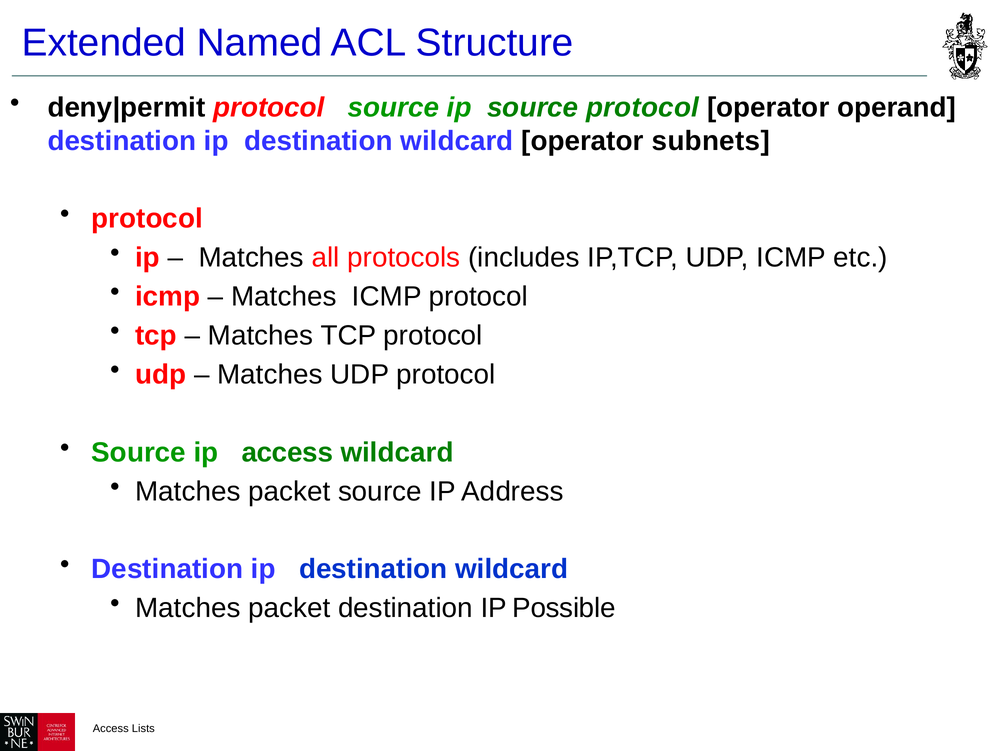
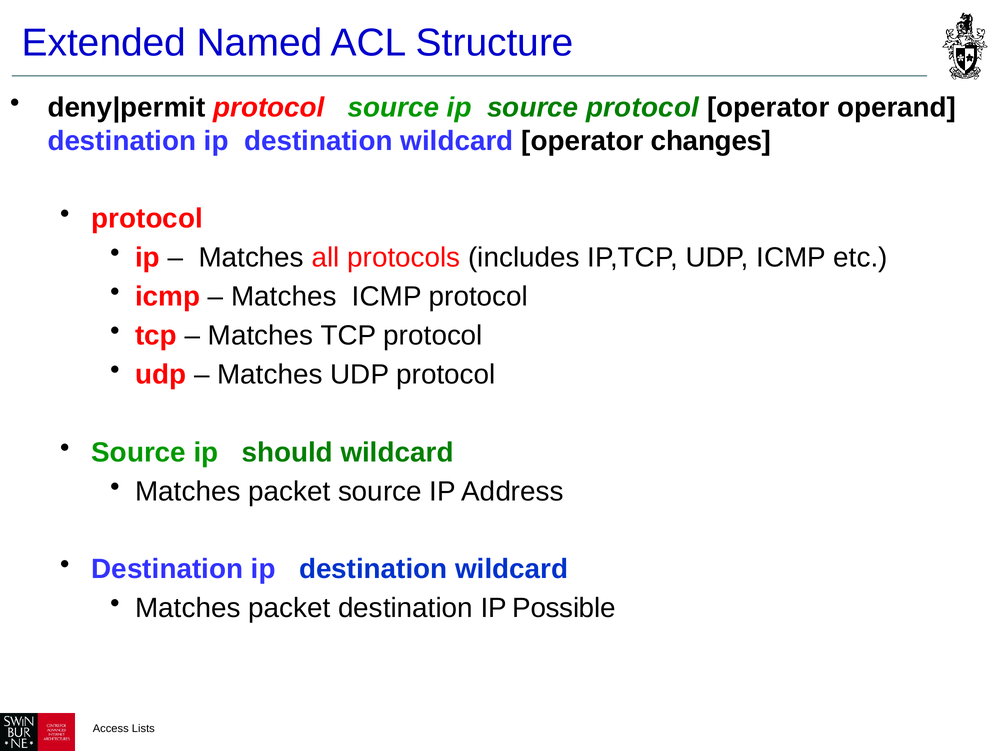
subnets: subnets -> changes (711, 141)
ip access: access -> should (287, 453)
